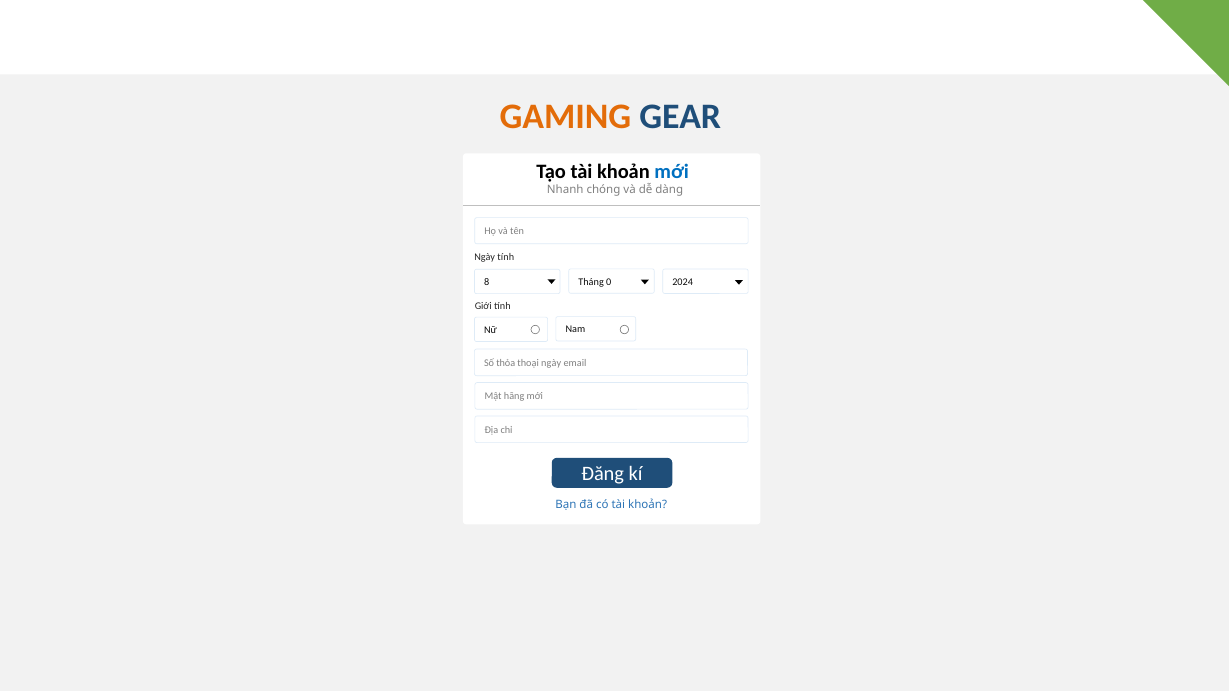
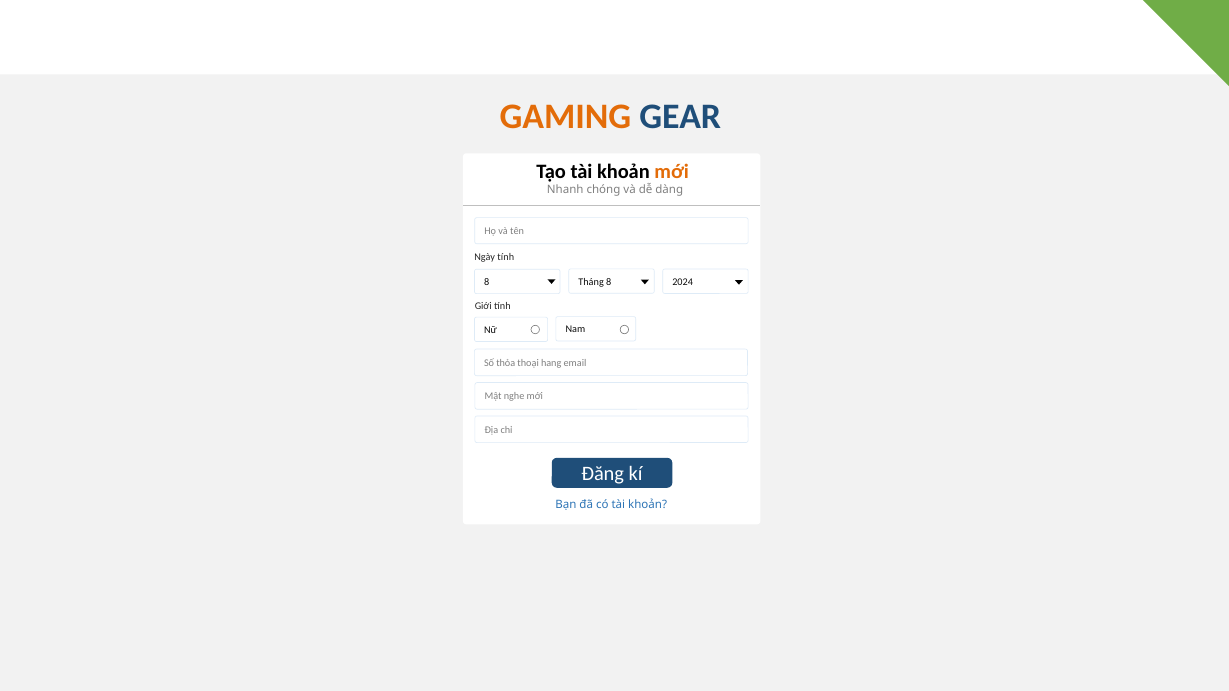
mới colour: blue -> orange (672, 172)
Tháng 0: 0 -> 8 (609, 282)
thoại ngày: ngày -> hang (551, 363)
hãng: hãng -> nghe (514, 397)
